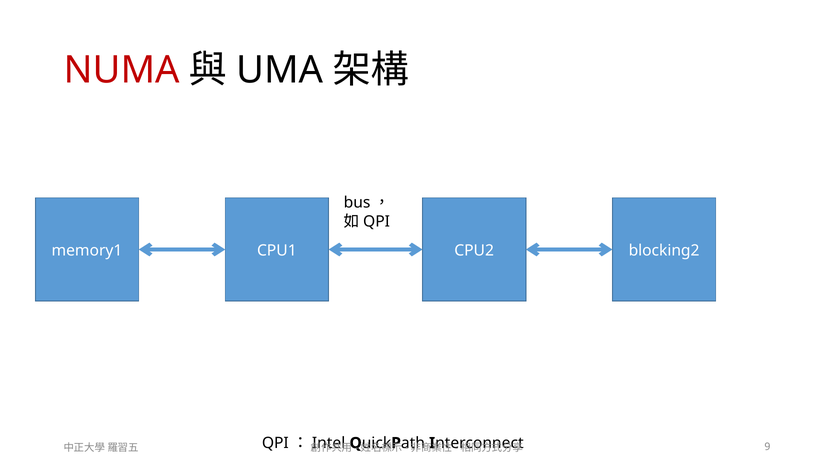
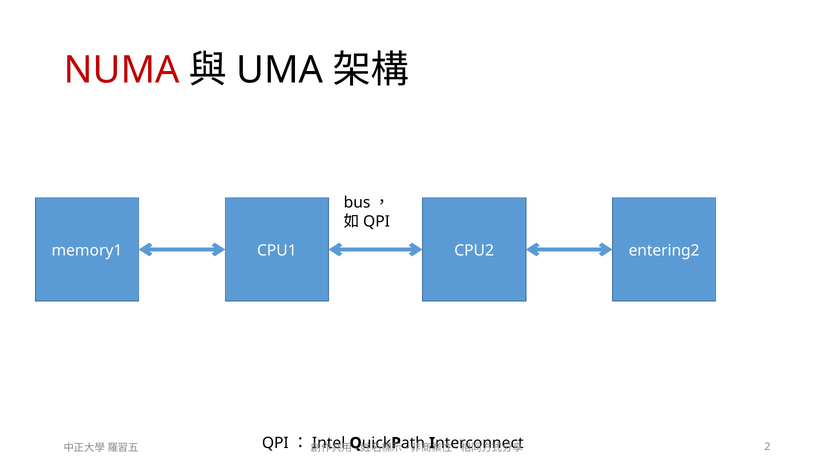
blocking2: blocking2 -> entering2 (664, 251)
9: 9 -> 2 (767, 447)
